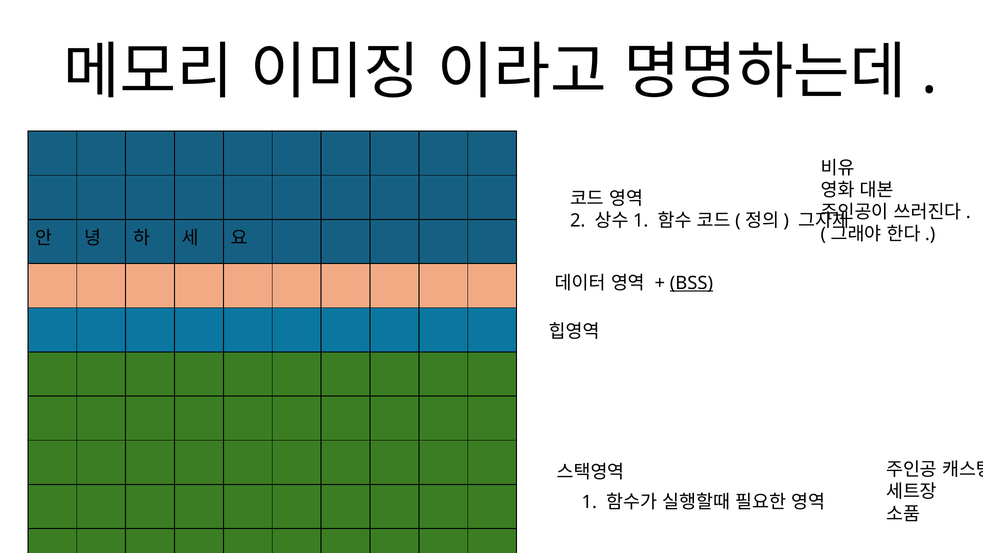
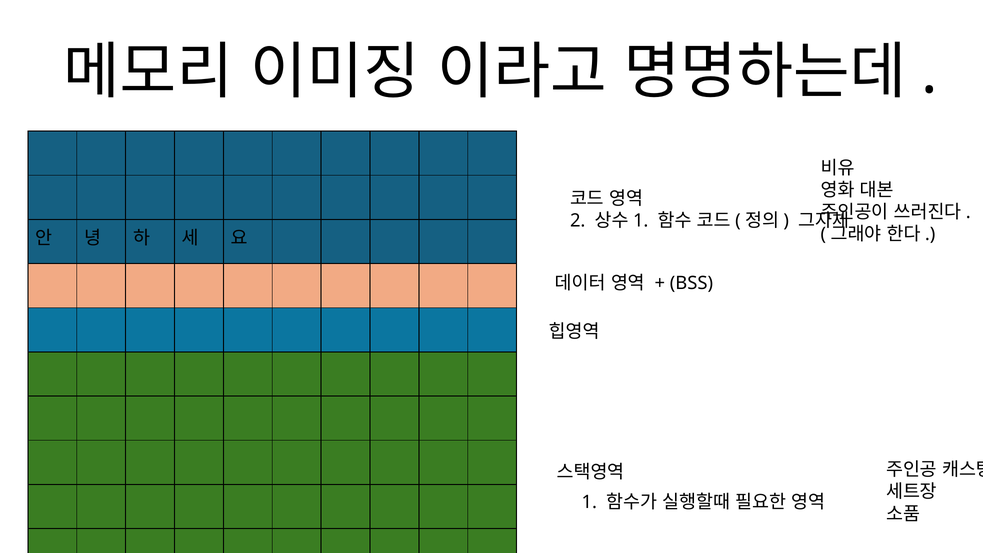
BSS underline: present -> none (691, 283)
